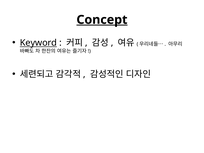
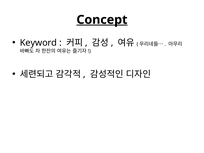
Keyword underline: present -> none (38, 43)
